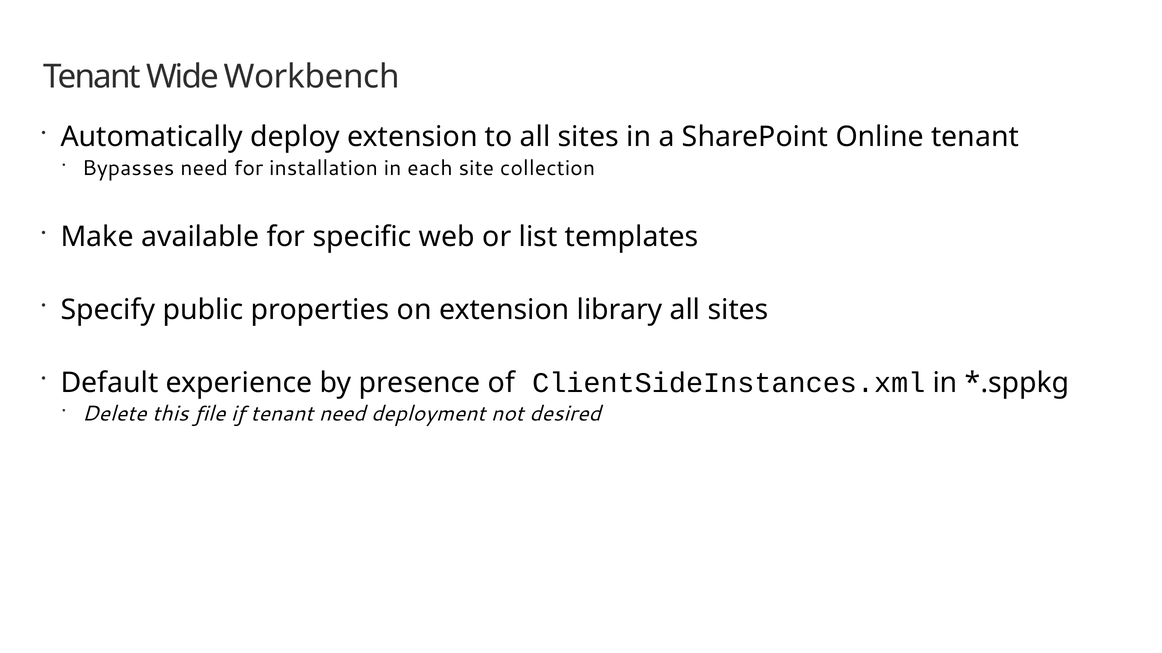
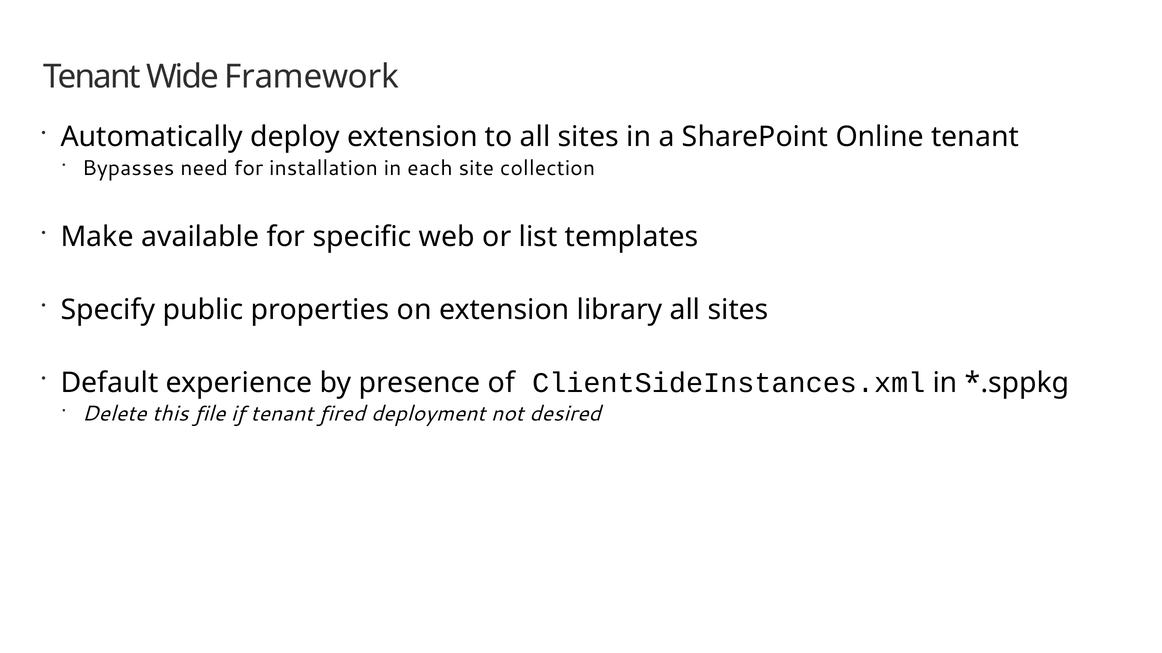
Workbench: Workbench -> Framework (312, 77)
tenant need: need -> fired (342, 414)
